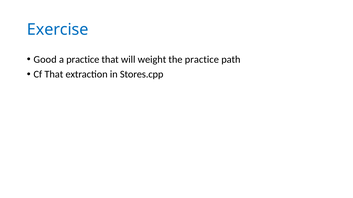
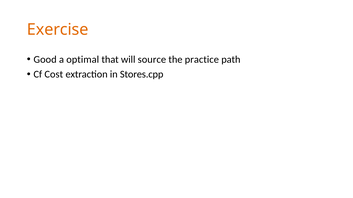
Exercise colour: blue -> orange (58, 30)
a practice: practice -> optimal (83, 60)
weight: weight -> source (152, 60)
Cf That: That -> Cost (54, 74)
